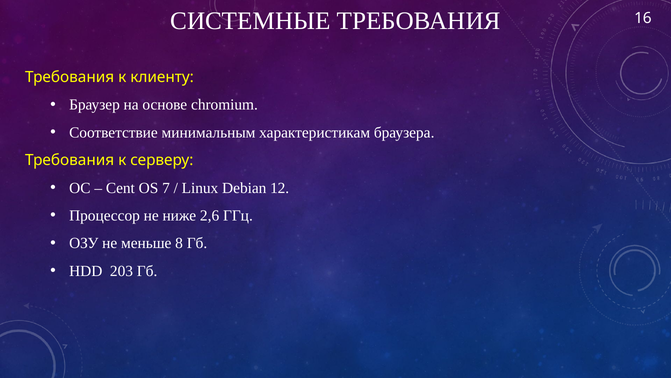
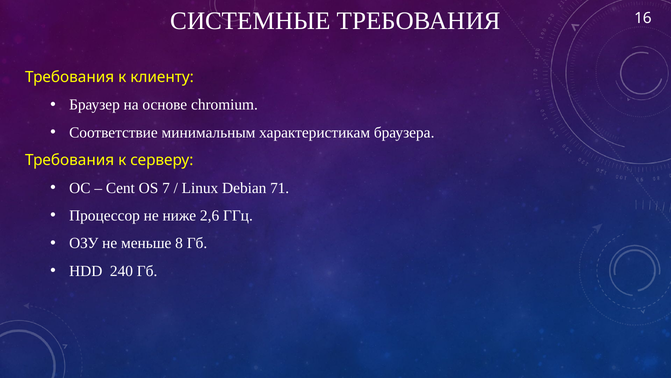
12: 12 -> 71 (280, 188)
203: 203 -> 240 (121, 271)
